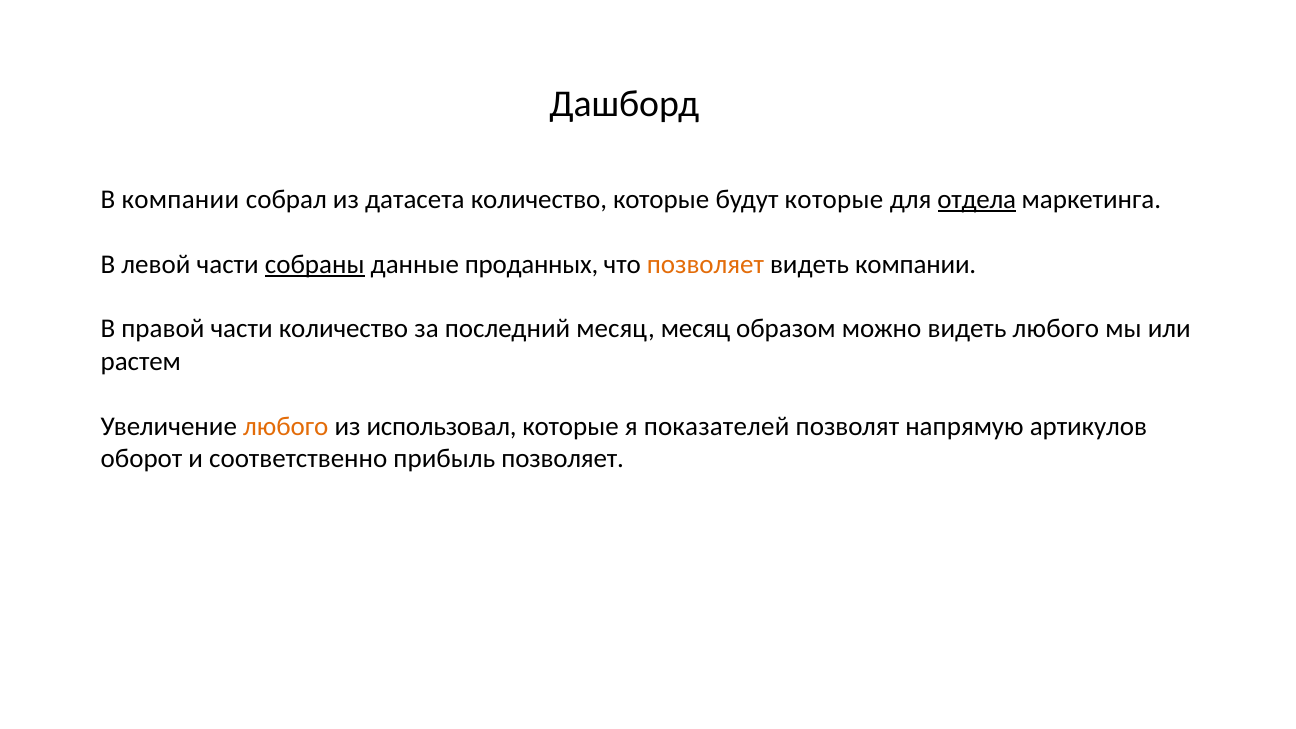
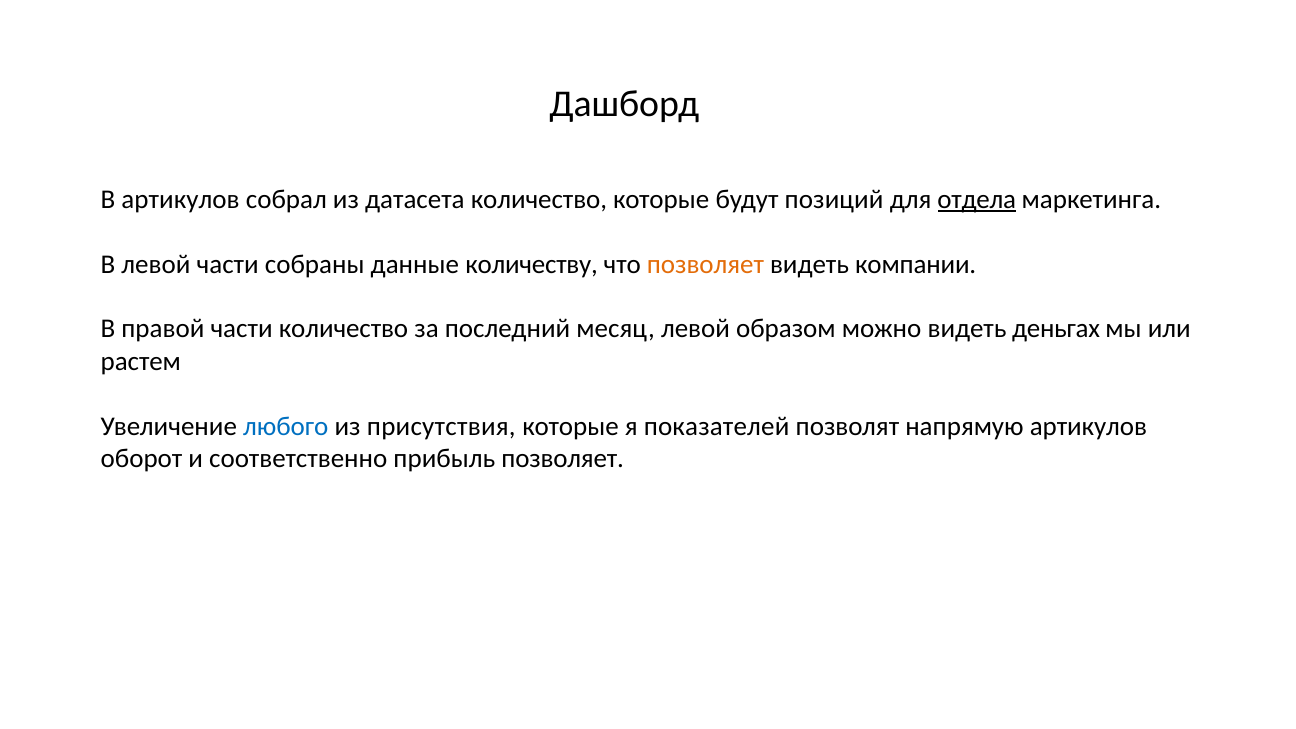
В компании: компании -> артикулов (181, 199)
будут которые: которые -> позиций (834, 199)
собраны underline: present -> none (315, 264)
проданных: проданных -> количеству (532, 264)
месяц месяц: месяц -> левой (695, 329)
видеть любого: любого -> деньгах (1056, 329)
любого colour: orange -> blue (286, 426)
использовал: использовал -> присутствия (441, 426)
